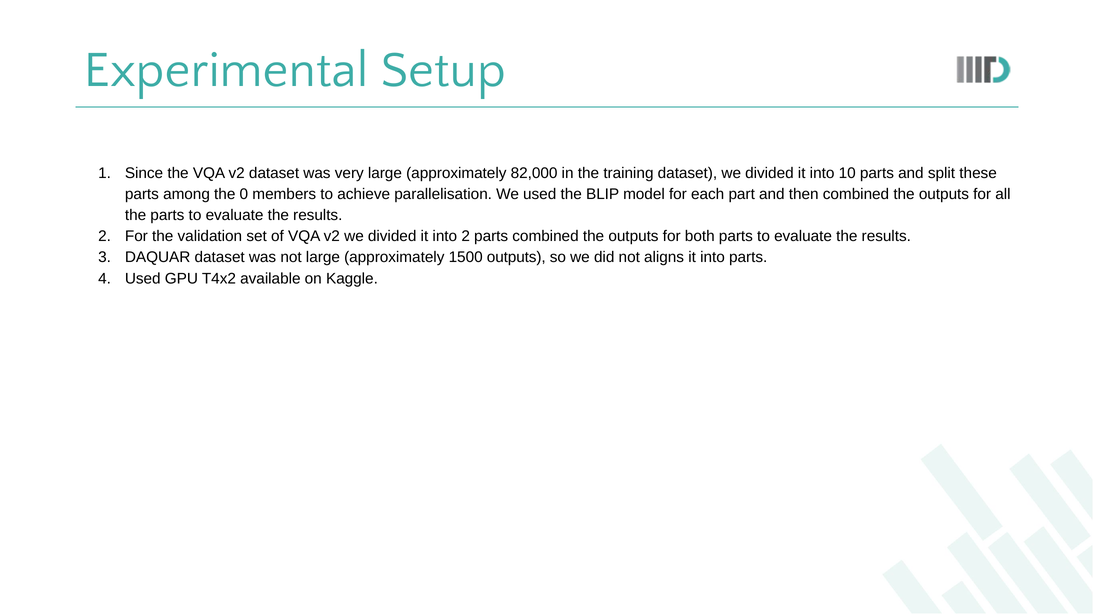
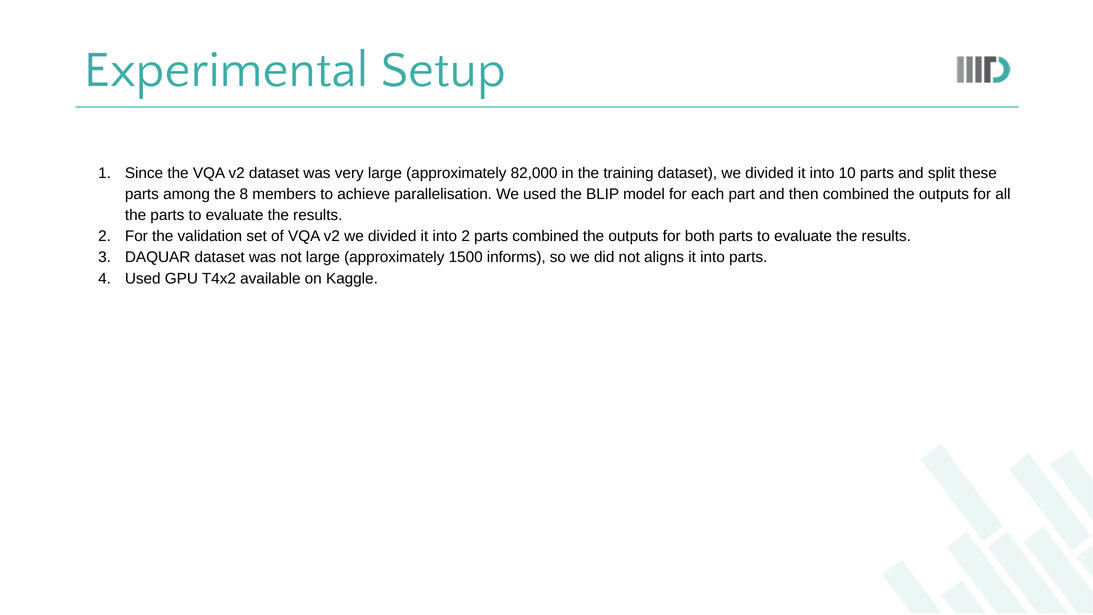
0: 0 -> 8 (244, 194)
1500 outputs: outputs -> informs (516, 257)
